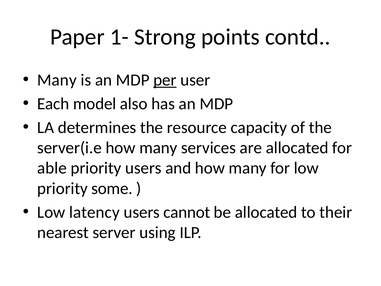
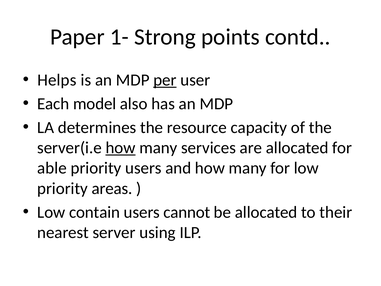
Many: Many -> Helps (57, 80)
how underline: none -> present (121, 148)
some: some -> areas (112, 188)
latency: latency -> contain (94, 212)
